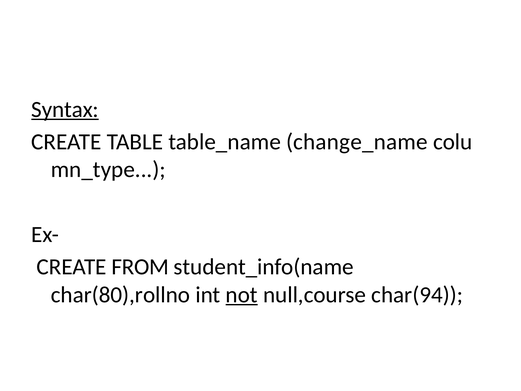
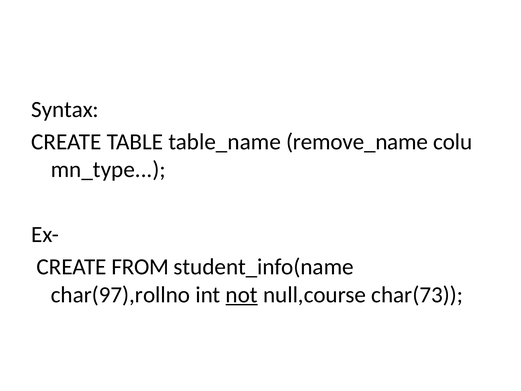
Syntax underline: present -> none (65, 109)
change_name: change_name -> remove_name (357, 142)
char(80),rollno: char(80),rollno -> char(97),rollno (120, 295)
char(94: char(94 -> char(73 (417, 295)
